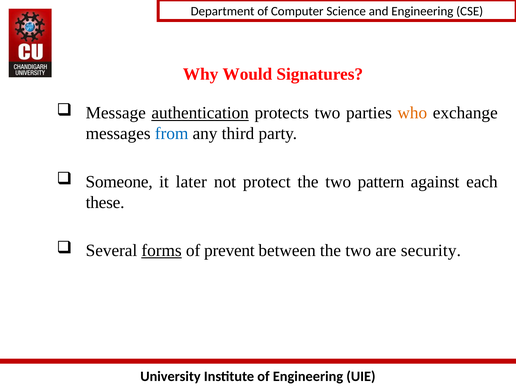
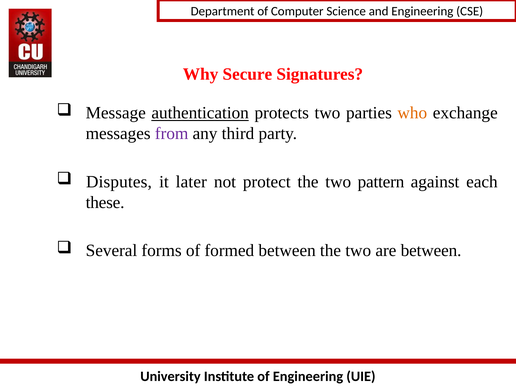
Would: Would -> Secure (247, 74)
from colour: blue -> purple (172, 134)
Someone: Someone -> Disputes (119, 182)
forms underline: present -> none (162, 251)
prevent: prevent -> formed (229, 251)
are security: security -> between (431, 251)
